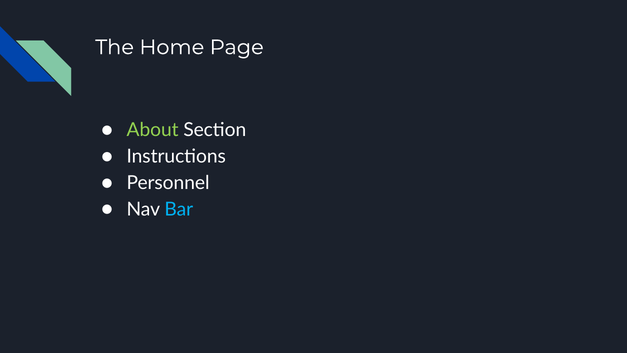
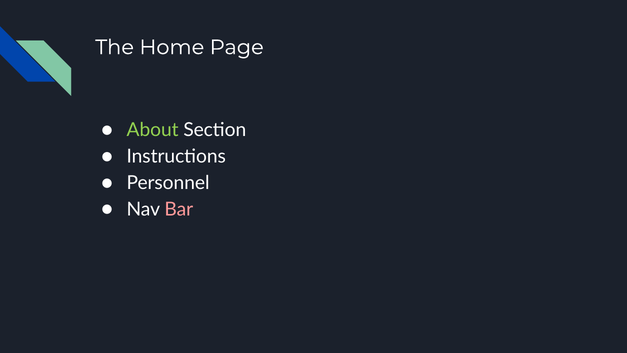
Bar colour: light blue -> pink (179, 209)
